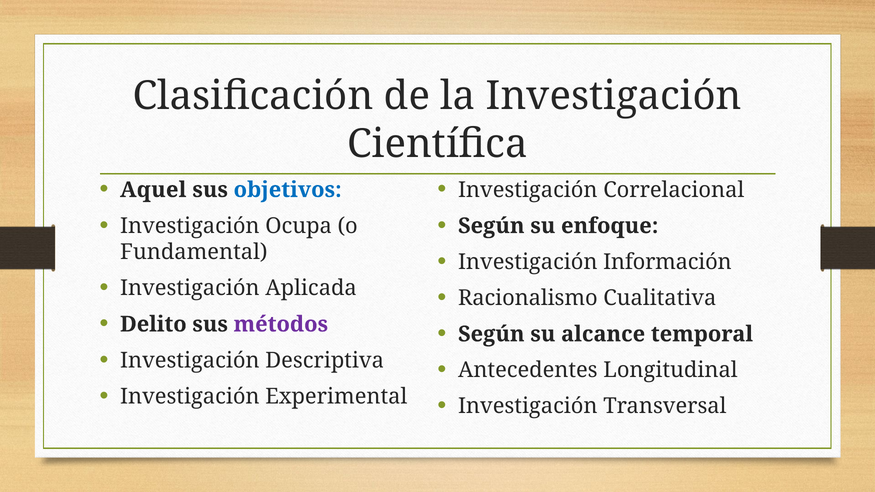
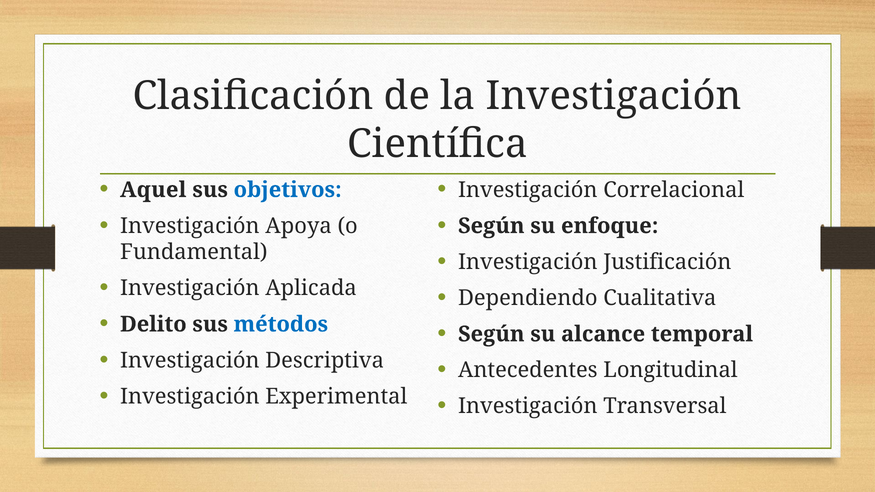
Ocupa: Ocupa -> Apoya (299, 226)
Información: Información -> Justificación (667, 262)
Racionalismo: Racionalismo -> Dependiendo (528, 298)
métodos colour: purple -> blue (281, 324)
